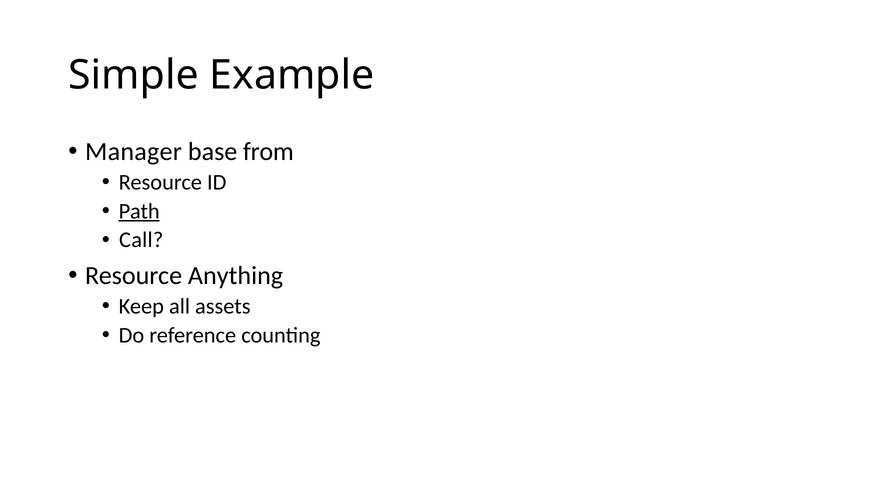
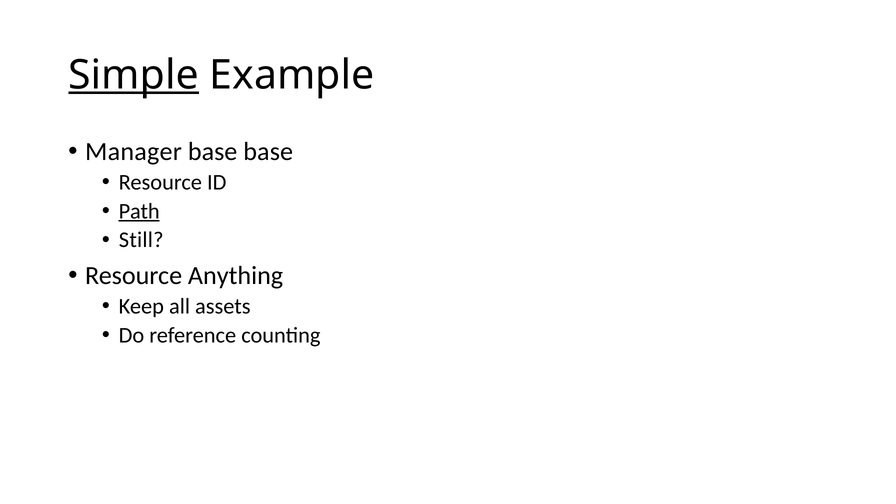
Simple underline: none -> present (134, 75)
base from: from -> base (268, 151)
Call: Call -> Still (141, 240)
